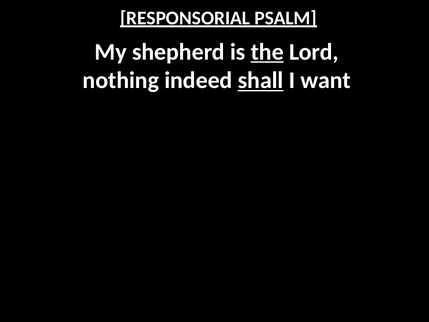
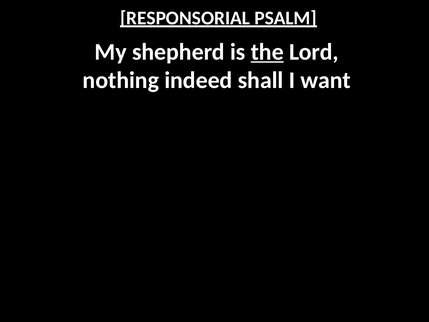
shall underline: present -> none (261, 80)
